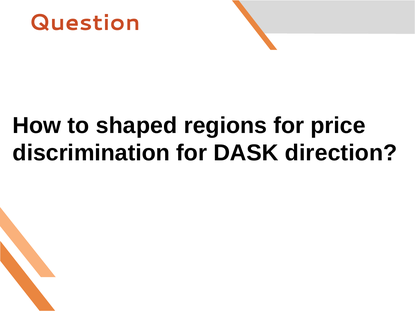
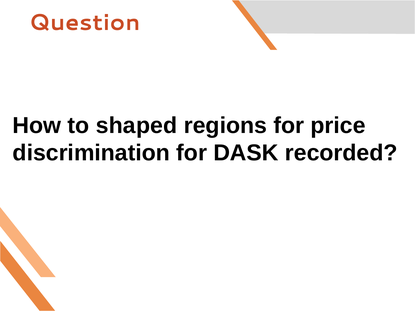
direction: direction -> recorded (341, 153)
